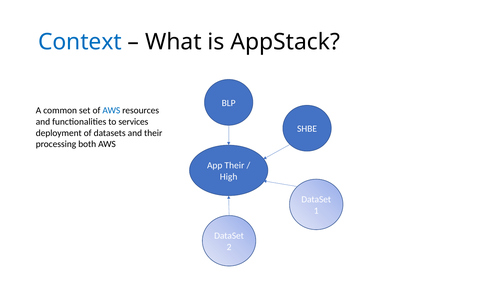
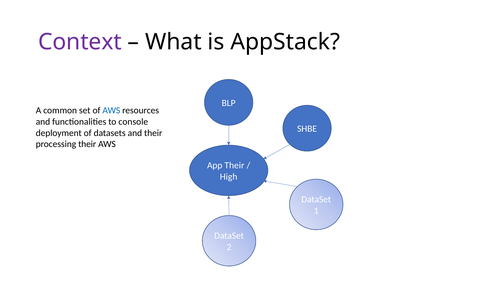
Context colour: blue -> purple (80, 42)
services: services -> console (133, 122)
processing both: both -> their (87, 144)
